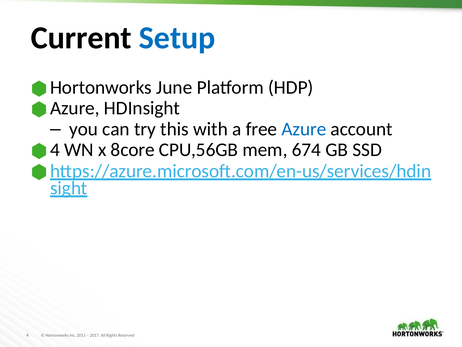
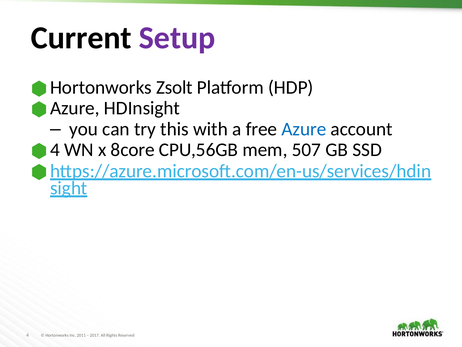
Setup colour: blue -> purple (177, 38)
June: June -> Zsolt (174, 87)
674: 674 -> 507 (306, 150)
